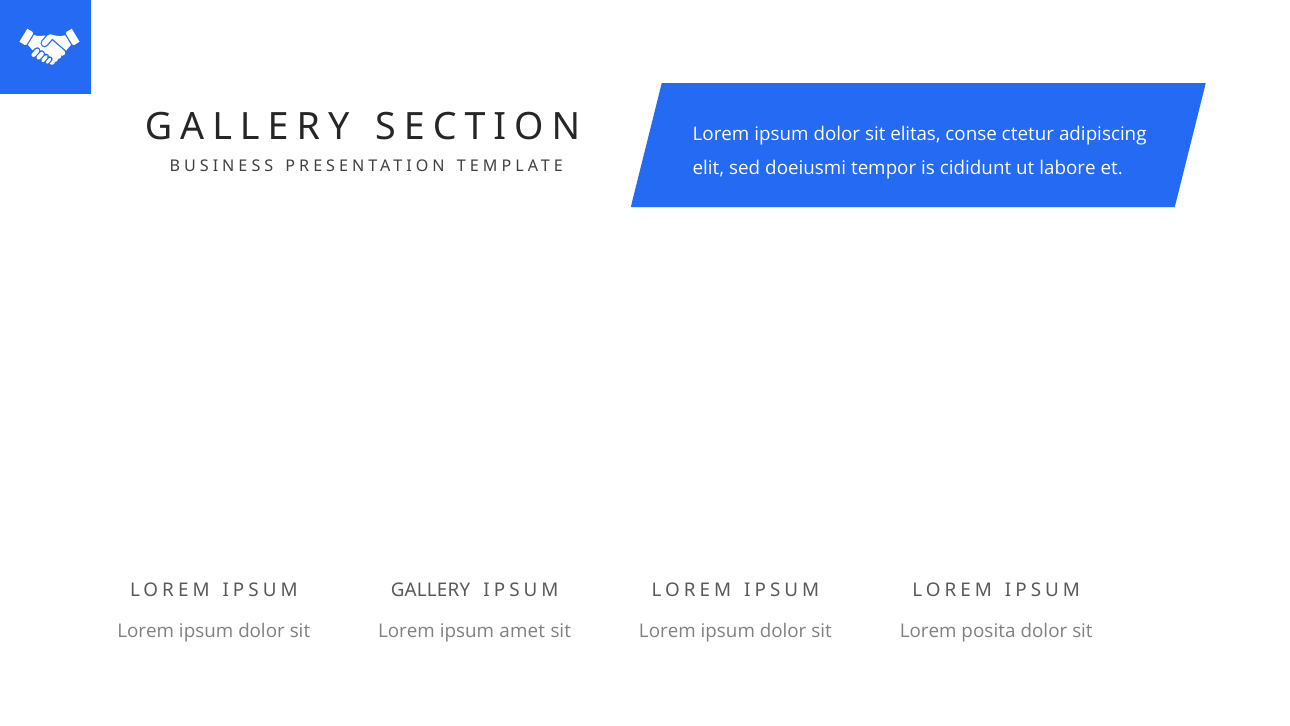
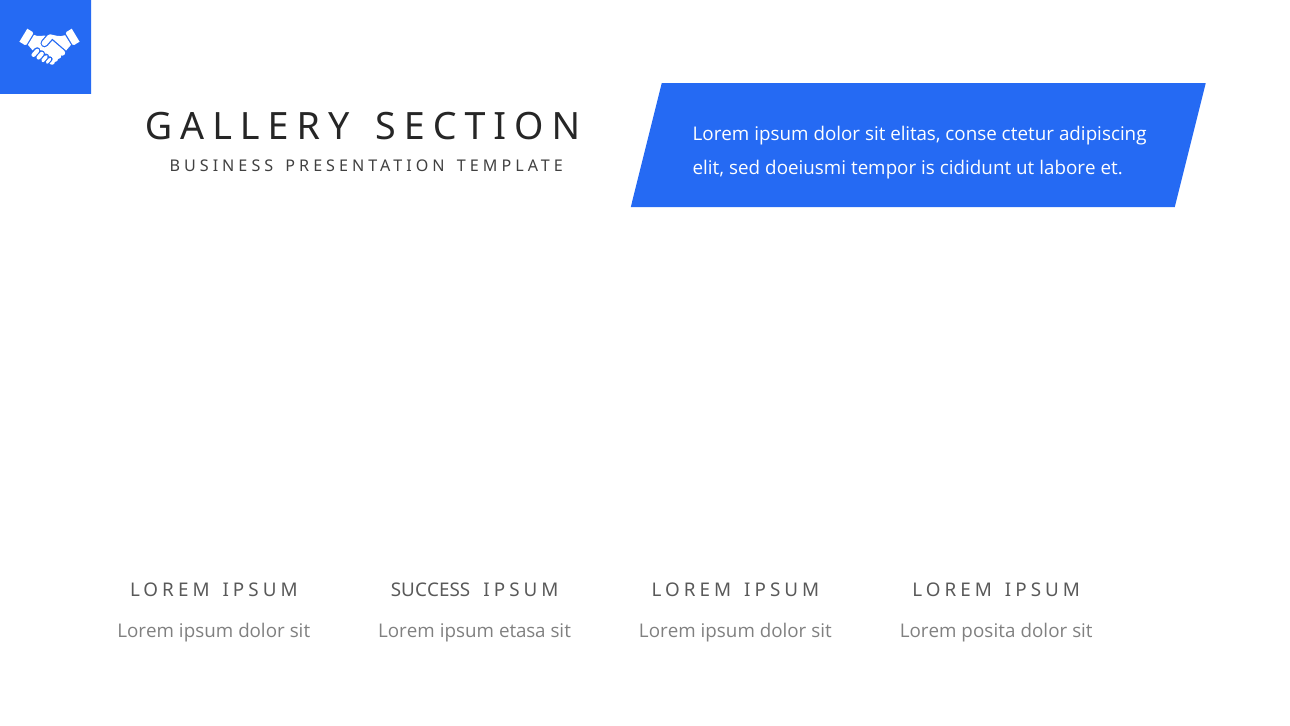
GALLERY: GALLERY -> SUCCESS (431, 590)
amet: amet -> etasa (522, 631)
